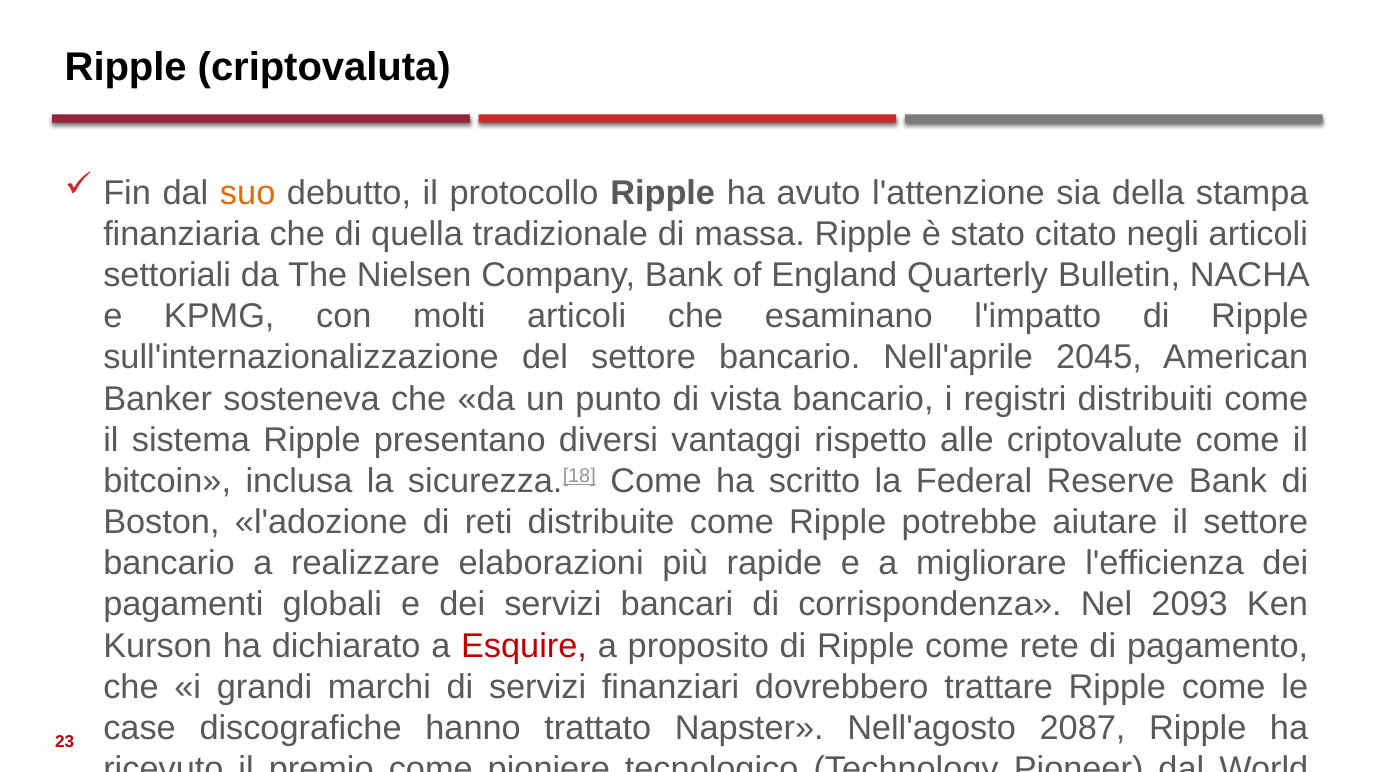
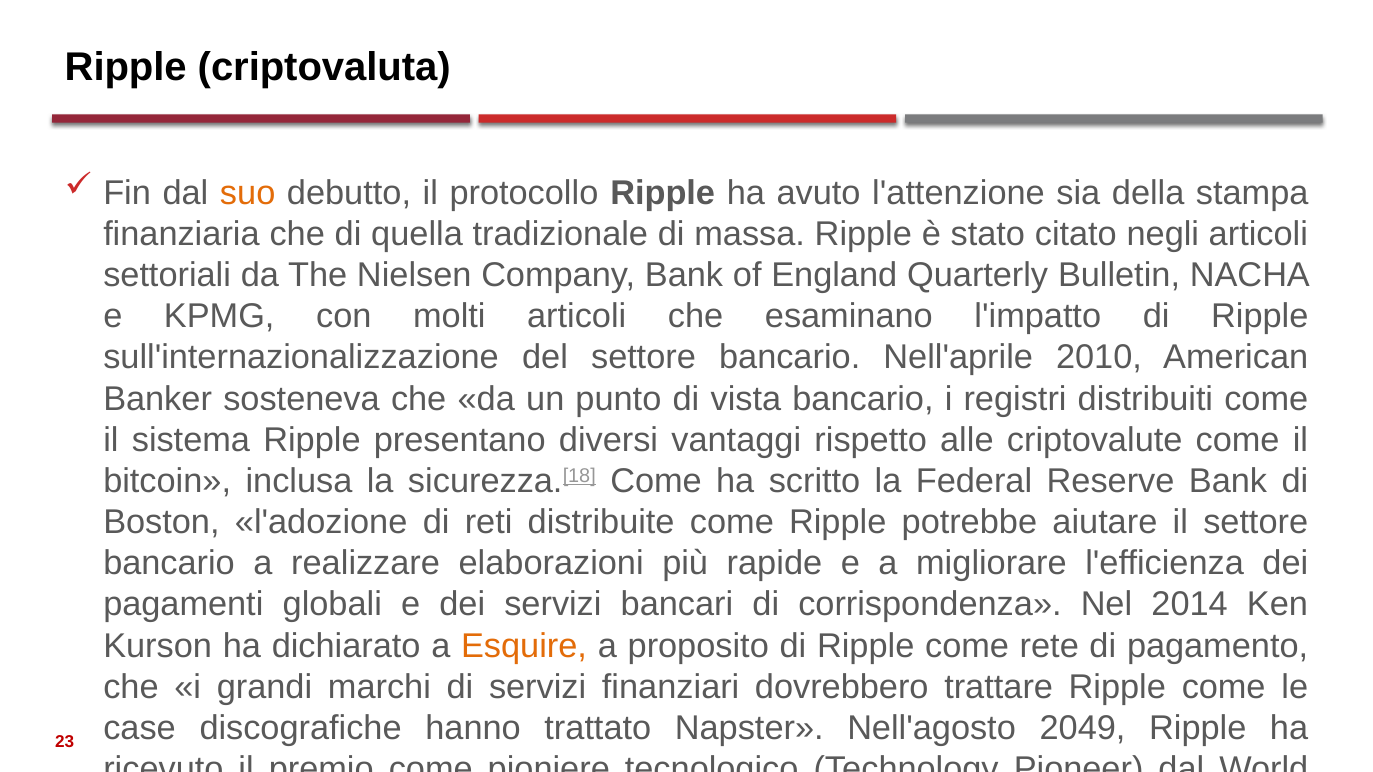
2045: 2045 -> 2010 (1099, 358)
corrispondenza Nel 2093: 2093 -> 2014 (1190, 605)
Esquire colour: red -> orange (524, 646)
2087: 2087 -> 2049 (1083, 728)
